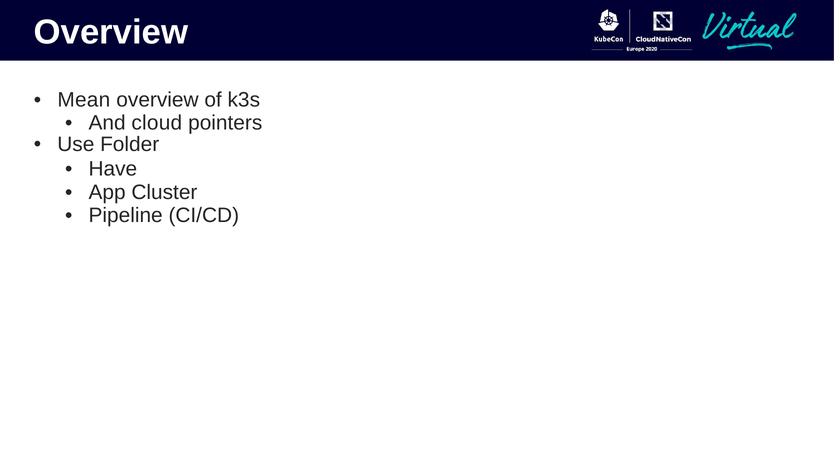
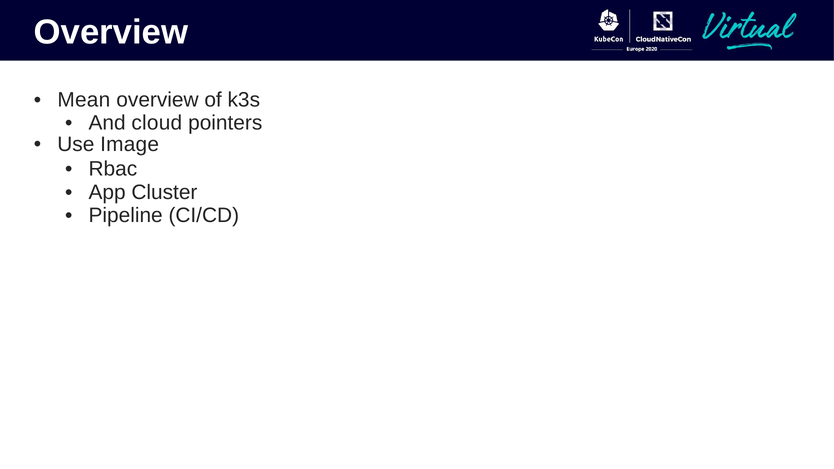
Folder: Folder -> Image (130, 144)
Have: Have -> Rbac (113, 169)
